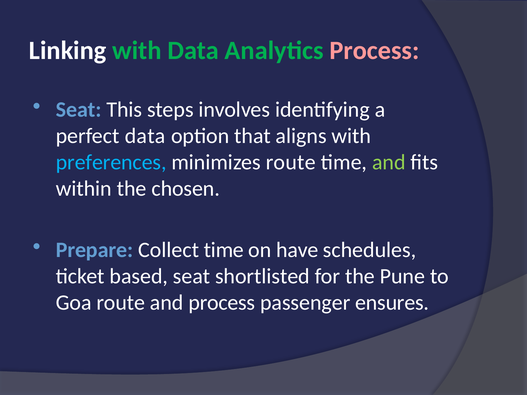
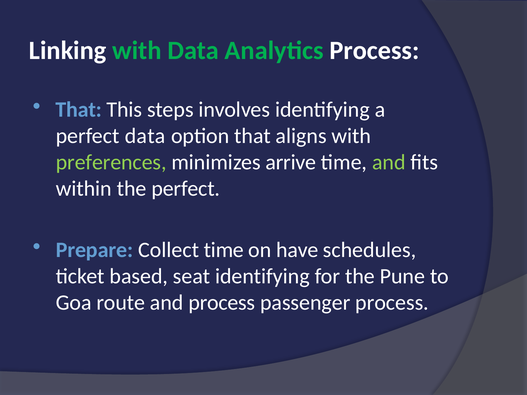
Process colour: pink -> white (374, 51)
Seat: Seat -> That (79, 110)
preferences colour: light blue -> light green (111, 162)
minimizes route: route -> arrive (291, 162)
the chosen: chosen -> perfect (186, 189)
seat shortlisted: shortlisted -> identifying (262, 276)
passenger ensures: ensures -> process (392, 303)
